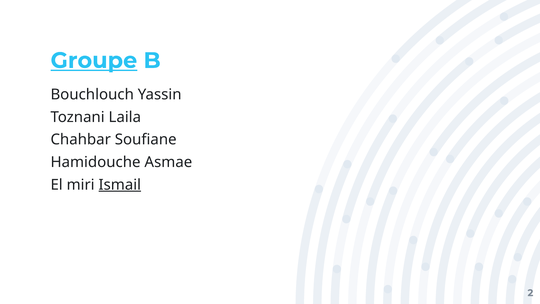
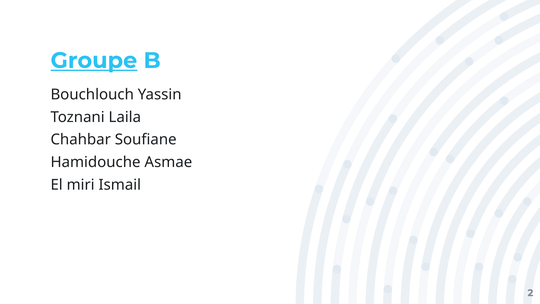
Ismail underline: present -> none (120, 185)
